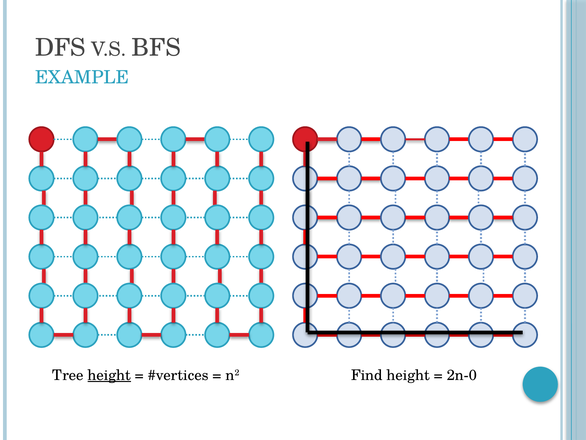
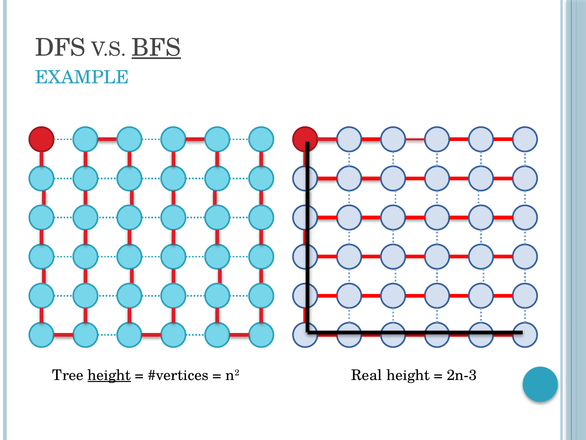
BFS underline: none -> present (156, 48)
Find: Find -> Real (367, 375)
2n-0: 2n-0 -> 2n-3 (462, 375)
